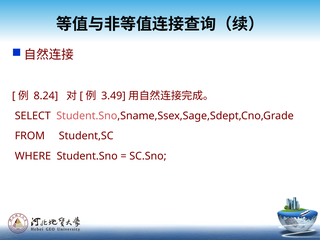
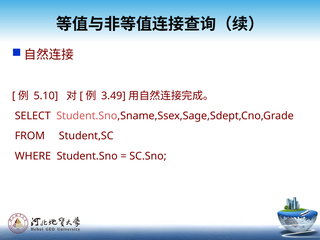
8.24: 8.24 -> 5.10 (46, 96)
